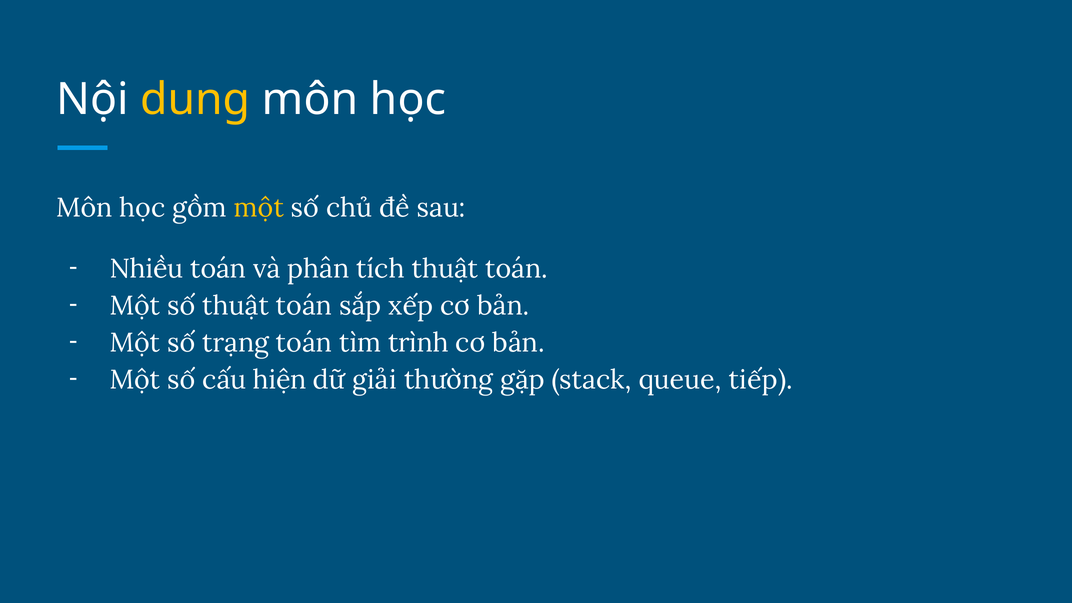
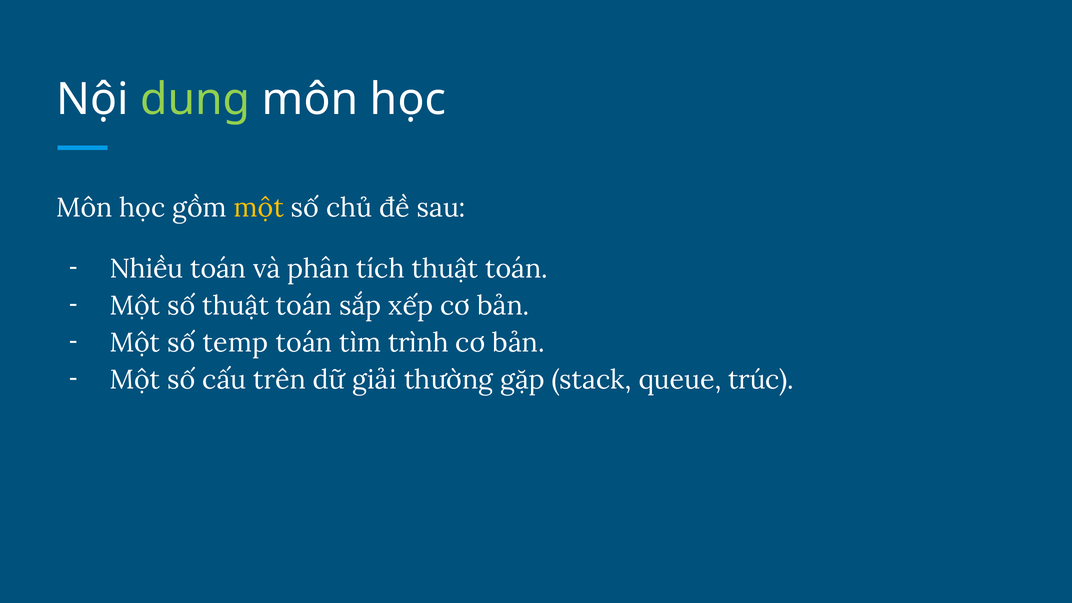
dung colour: yellow -> light green (195, 100)
trạng: trạng -> temp (236, 343)
hiện: hiện -> trên (280, 380)
tiếp: tiếp -> trúc (761, 380)
